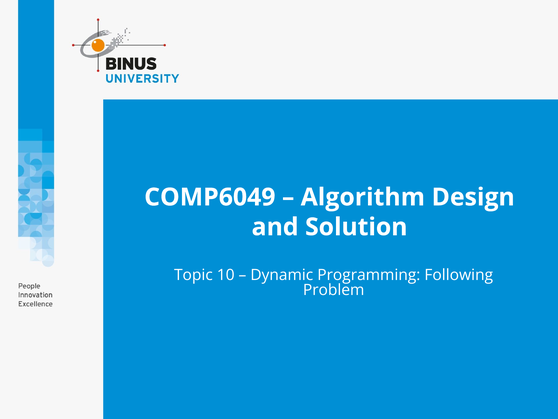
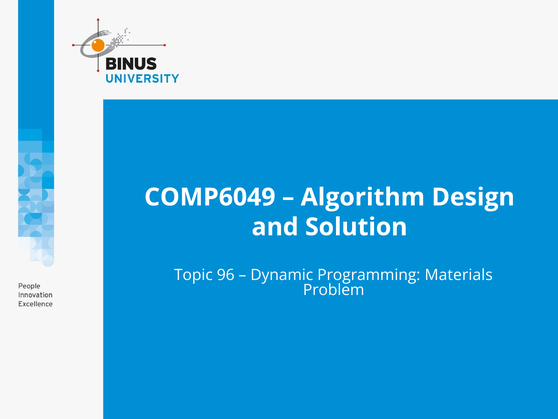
10: 10 -> 96 (226, 275)
Following: Following -> Materials (459, 275)
